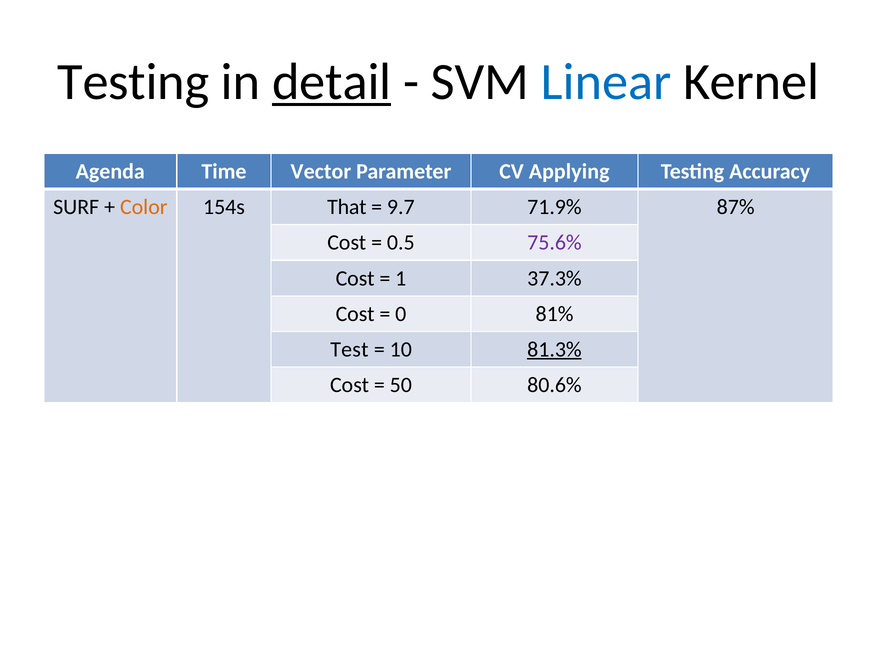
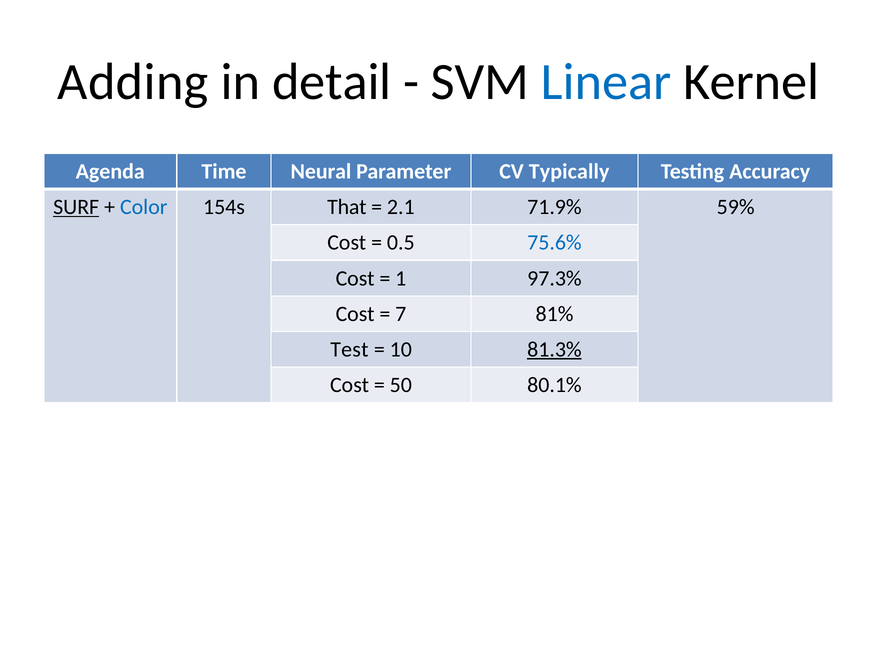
Testing: Testing -> Adding (133, 82)
detail underline: present -> none (332, 82)
Vector: Vector -> Neural (321, 172)
Applying: Applying -> Typically (569, 172)
SURF underline: none -> present (76, 207)
Color colour: orange -> blue (144, 207)
9.7: 9.7 -> 2.1 (401, 207)
87%: 87% -> 59% (736, 207)
75.6% colour: purple -> blue (554, 243)
37.3%: 37.3% -> 97.3% (554, 278)
0: 0 -> 7 (401, 314)
80.6%: 80.6% -> 80.1% (554, 385)
